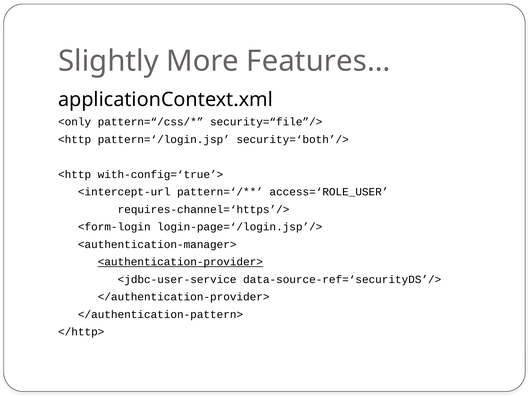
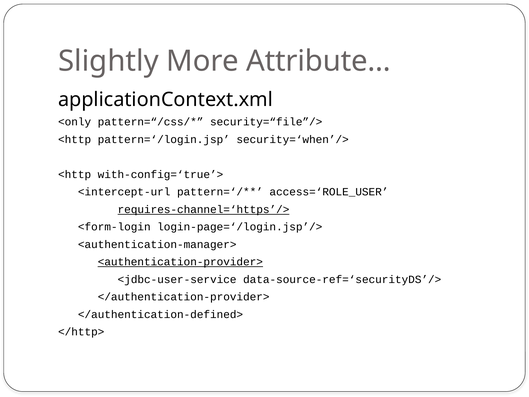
Features…: Features… -> Attribute… (318, 61)
security=‘both’/>: security=‘both’/> -> security=‘when’/> (293, 139)
requires-channel=‘https’/> underline: none -> present (204, 209)
</authentication-pattern>: </authentication-pattern> -> </authentication-defined> (161, 314)
